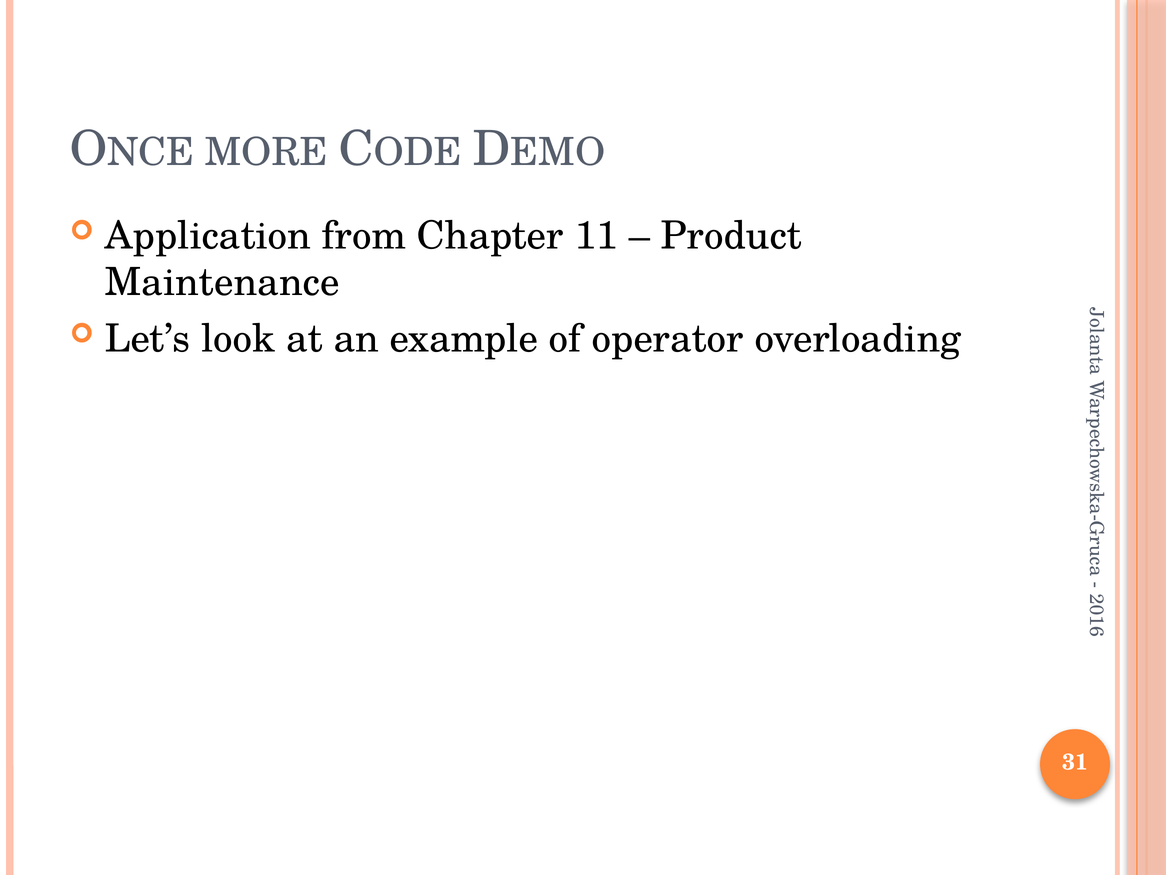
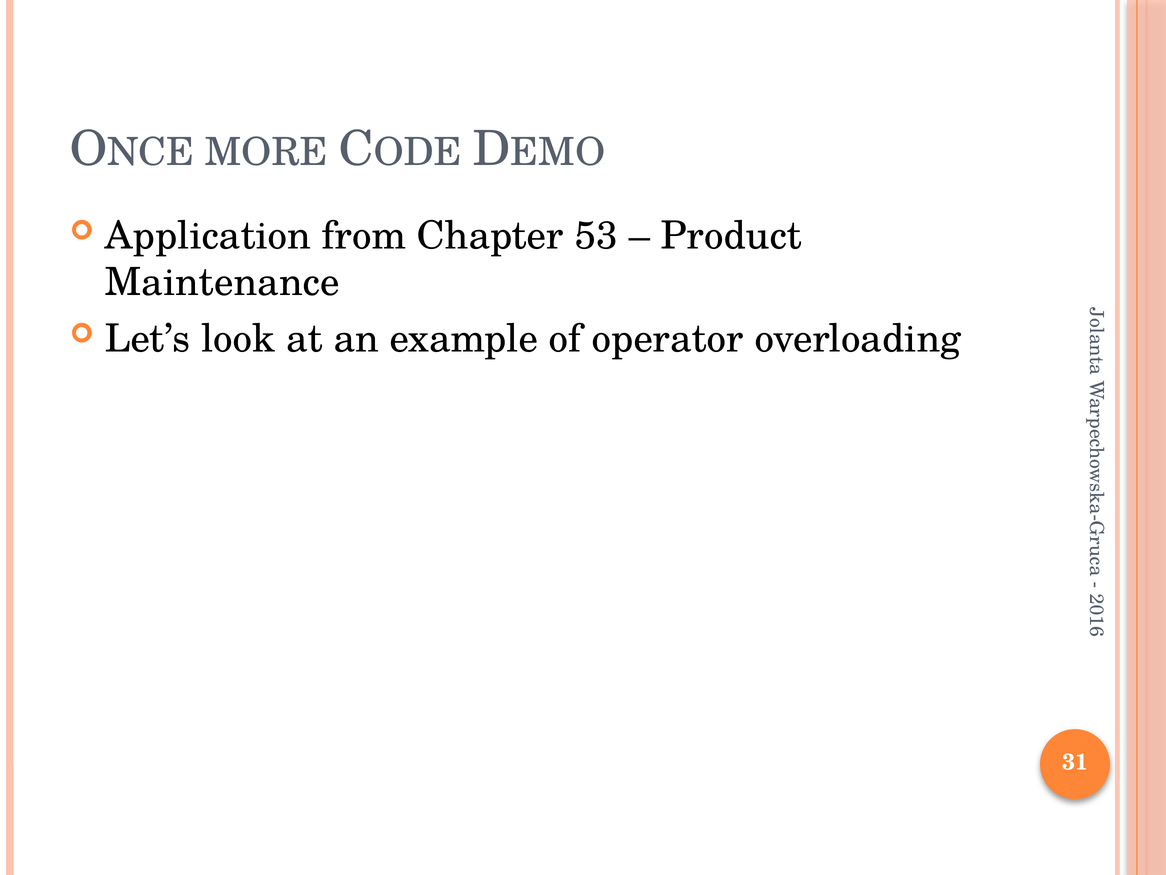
11: 11 -> 53 (596, 236)
